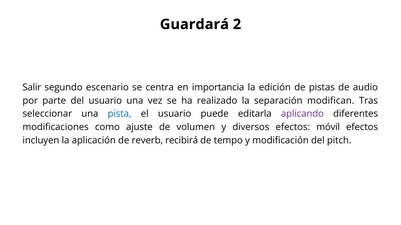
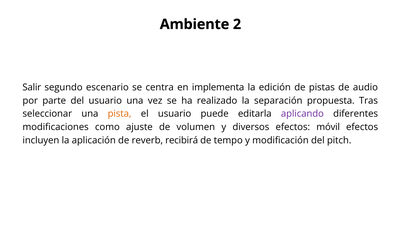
Guardará: Guardará -> Ambiente (195, 24)
importancia: importancia -> implementa (218, 88)
modifican: modifican -> propuesta (331, 101)
pista colour: blue -> orange (120, 114)
